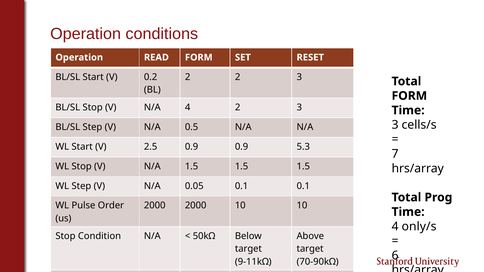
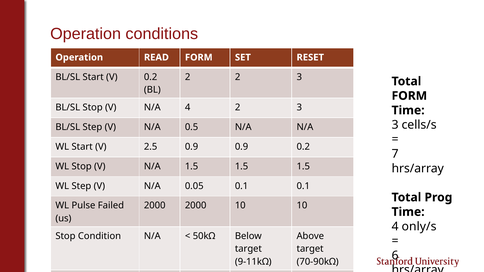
0.9 5.3: 5.3 -> 0.2 (303, 147)
Pulse Order: Order -> Failed (111, 206)
